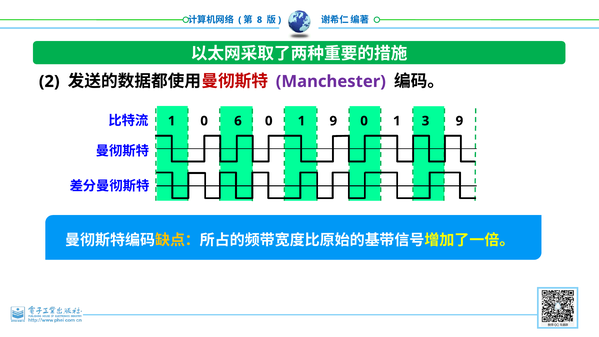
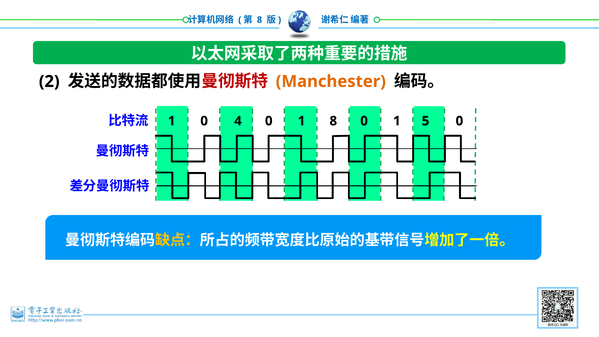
Manchester colour: purple -> orange (331, 81)
6: 6 -> 4 (238, 121)
0 9: 9 -> 8 (333, 121)
3: 3 -> 5 (425, 121)
9: 9 -> 0 (459, 121)
